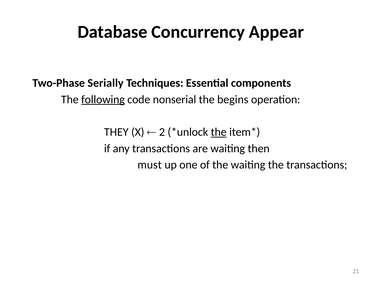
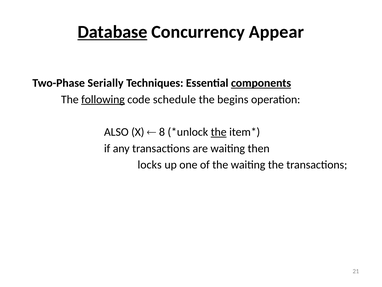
Database underline: none -> present (113, 32)
components underline: none -> present (261, 83)
nonserial: nonserial -> schedule (174, 99)
THEY: THEY -> ALSO (116, 132)
2: 2 -> 8 (162, 132)
must: must -> locks (150, 165)
